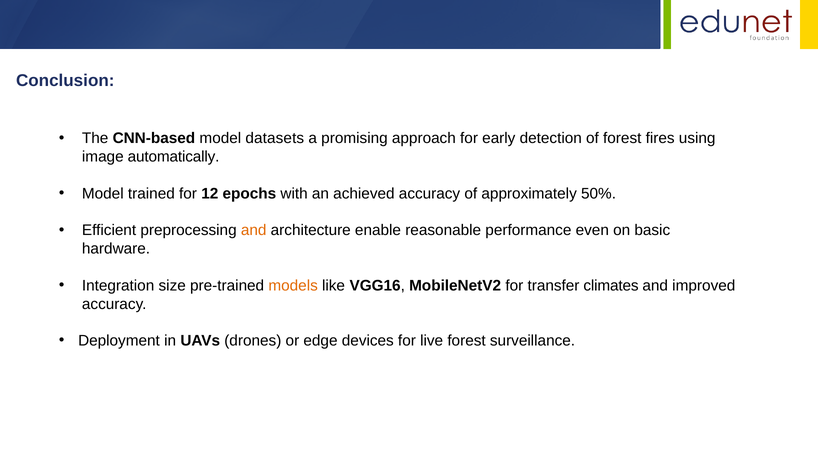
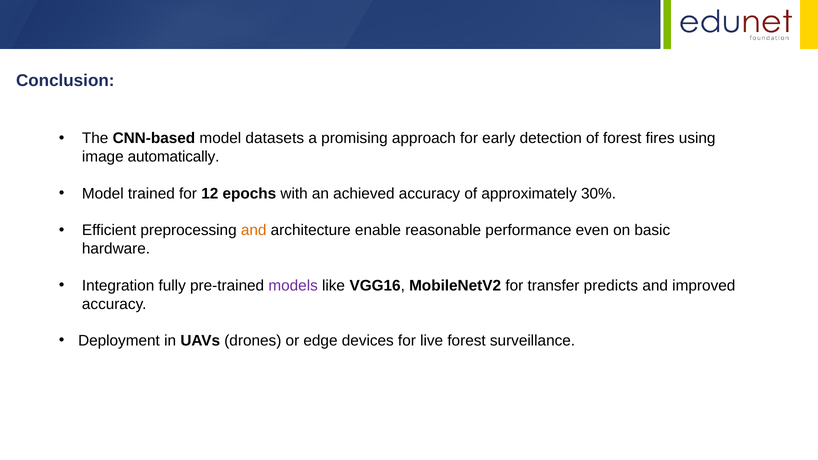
50%: 50% -> 30% (599, 194)
size: size -> fully (172, 286)
models colour: orange -> purple (293, 286)
climates: climates -> predicts (611, 286)
